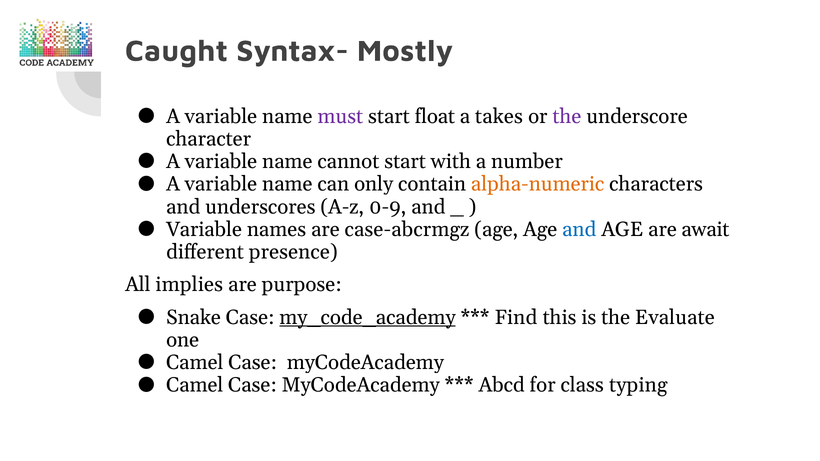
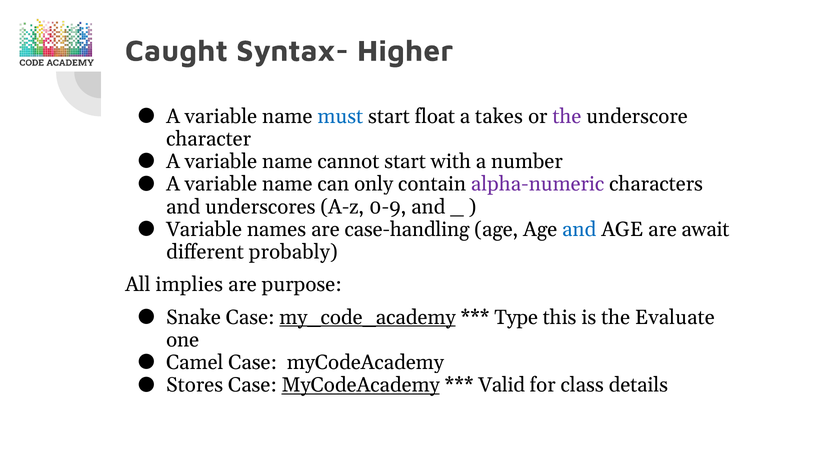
Mostly: Mostly -> Higher (405, 51)
must colour: purple -> blue (340, 116)
alpha-numeric colour: orange -> purple (538, 184)
case-abcrmgz: case-abcrmgz -> case-handling (407, 230)
presence: presence -> probably (293, 252)
Find: Find -> Type (516, 317)
Camel: Camel -> Stores (195, 385)
MyCodeAcademy underline: none -> present (361, 385)
Abcd: Abcd -> Valid (502, 385)
typing: typing -> details (638, 385)
